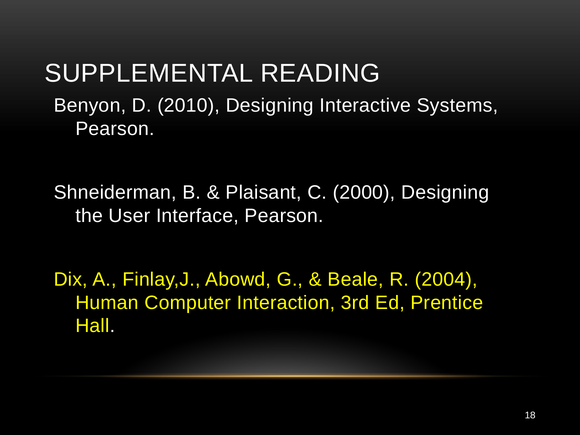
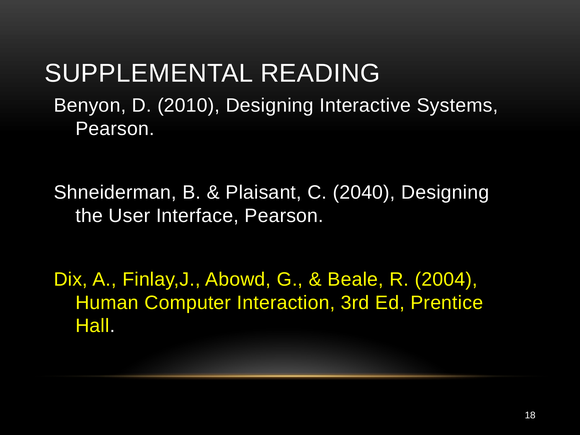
2000: 2000 -> 2040 (364, 192)
